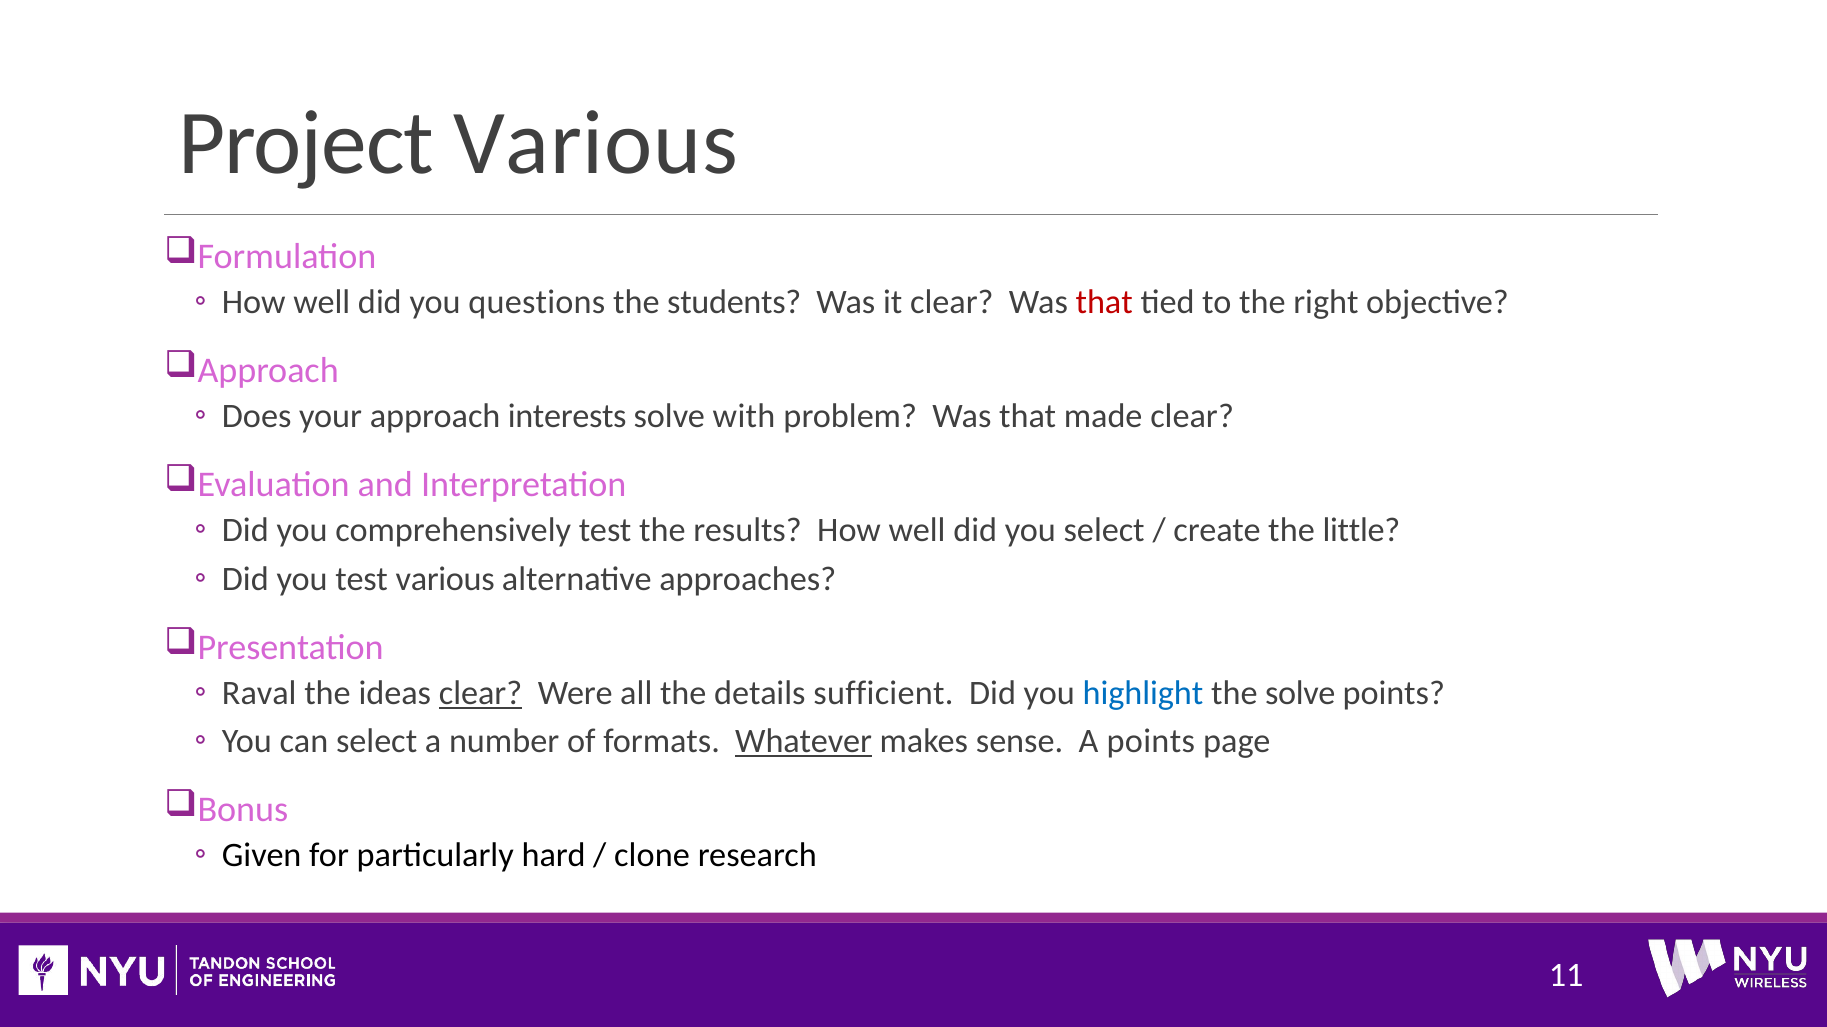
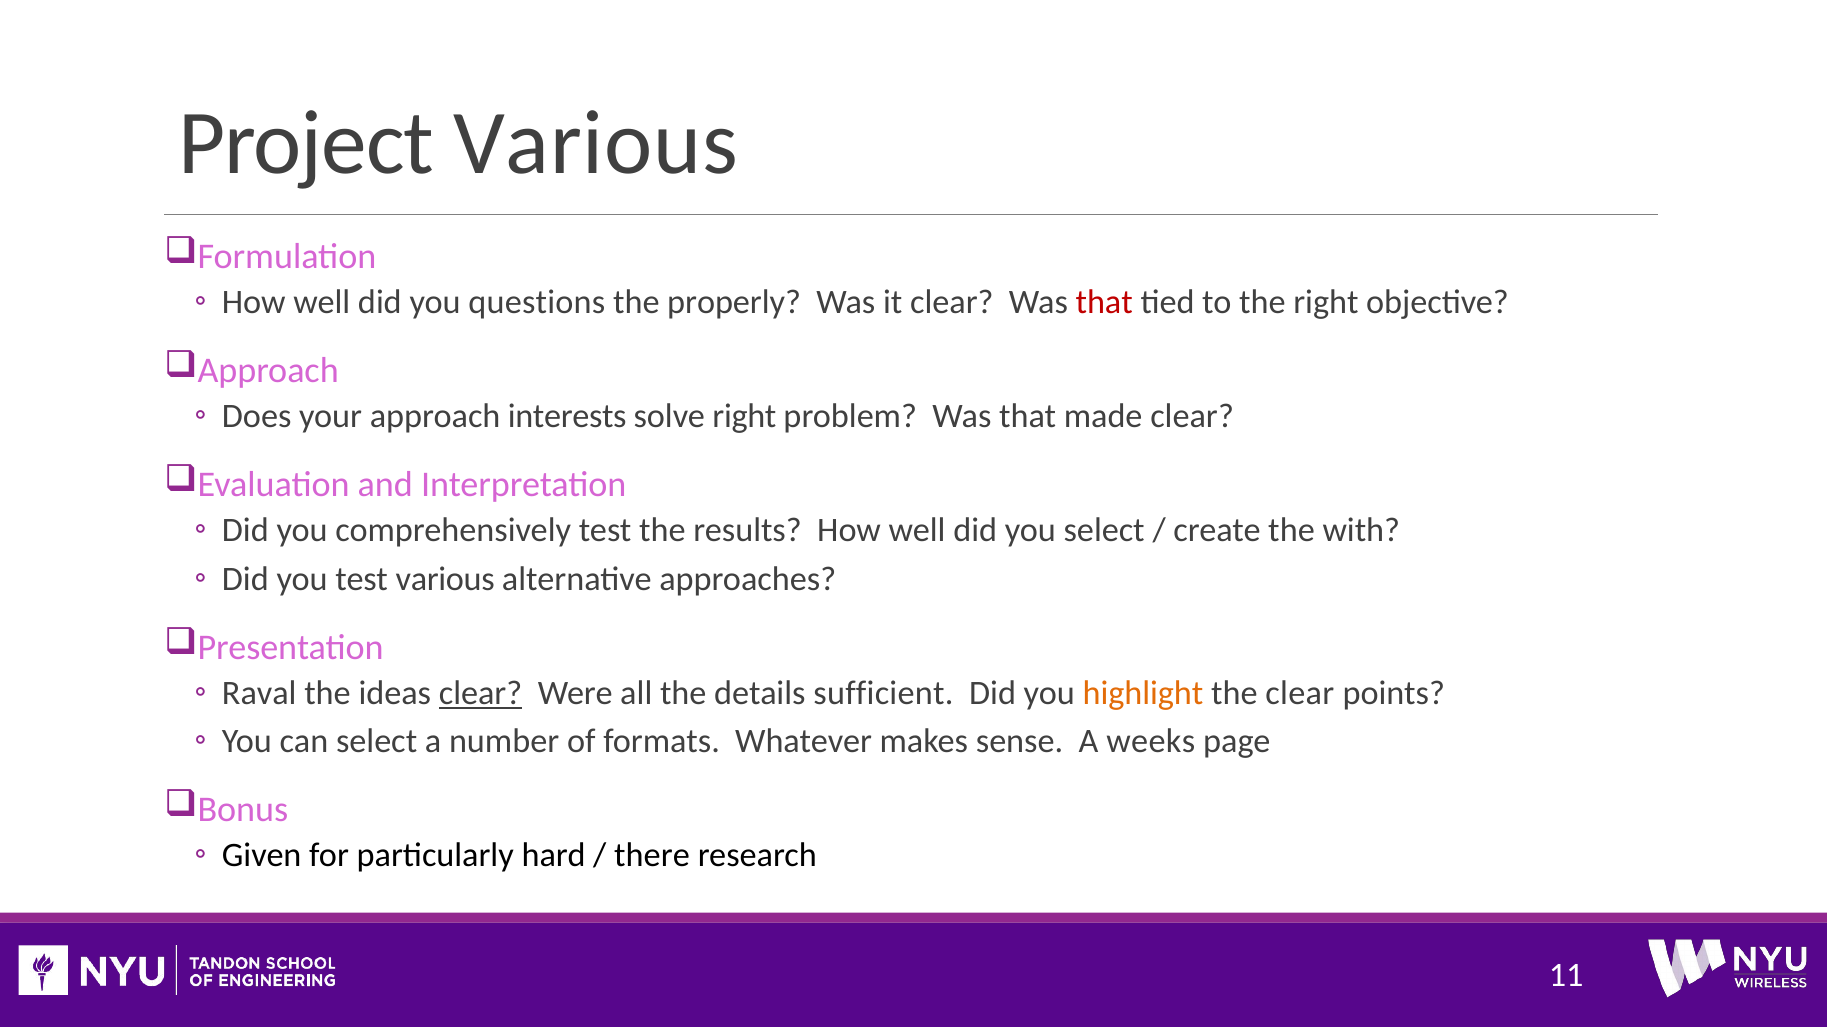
students: students -> properly (734, 303)
solve with: with -> right (744, 417)
little: little -> with (1361, 531)
highlight colour: blue -> orange (1143, 693)
the solve: solve -> clear (1300, 693)
Whatever underline: present -> none (804, 742)
A points: points -> weeks (1151, 742)
clone: clone -> there (652, 856)
